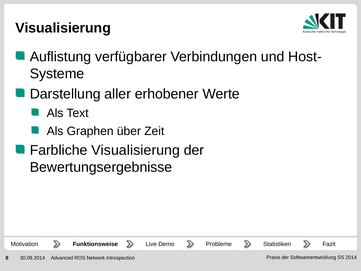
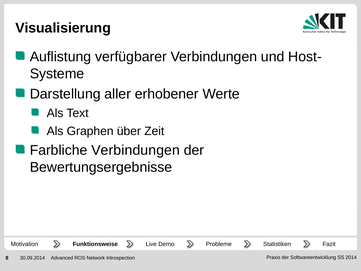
Farbliche Visualisierung: Visualisierung -> Verbindungen (136, 150)
